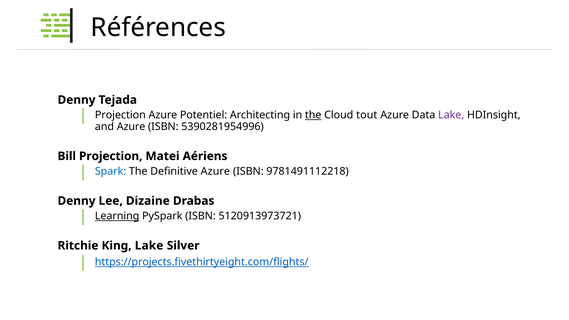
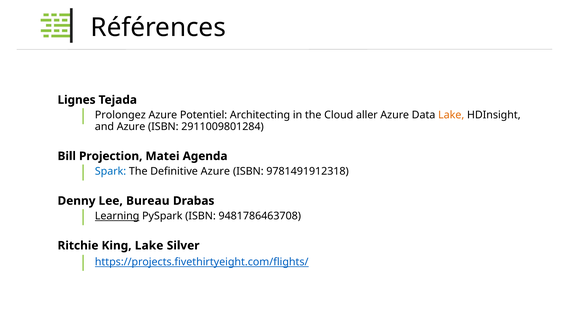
Denny: Denny -> Lignes (77, 100)
Projection: Projection -> Prolongez (120, 115)
the underline: present -> none (313, 115)
tout: tout -> aller (367, 115)
Lake colour: purple -> orange (451, 115)
5390281954996: 5390281954996 -> 2911009801284 (223, 127)
Aériens: Aériens -> Agenda (205, 156)
9781491112218: 9781491112218 -> 9781491912318 (308, 171)
Dizaine: Dizaine -> Bureau (148, 201)
5120913973721: 5120913973721 -> 9481786463708 (260, 216)
